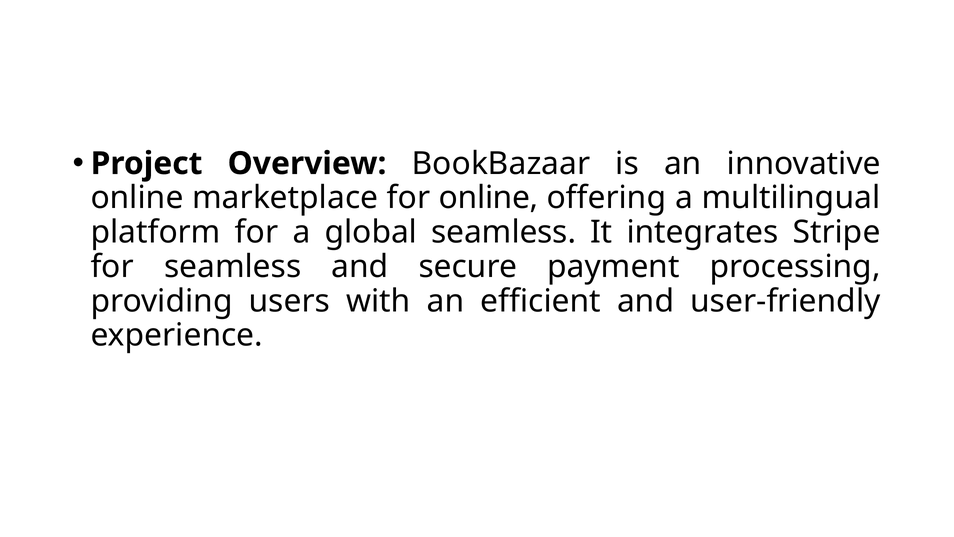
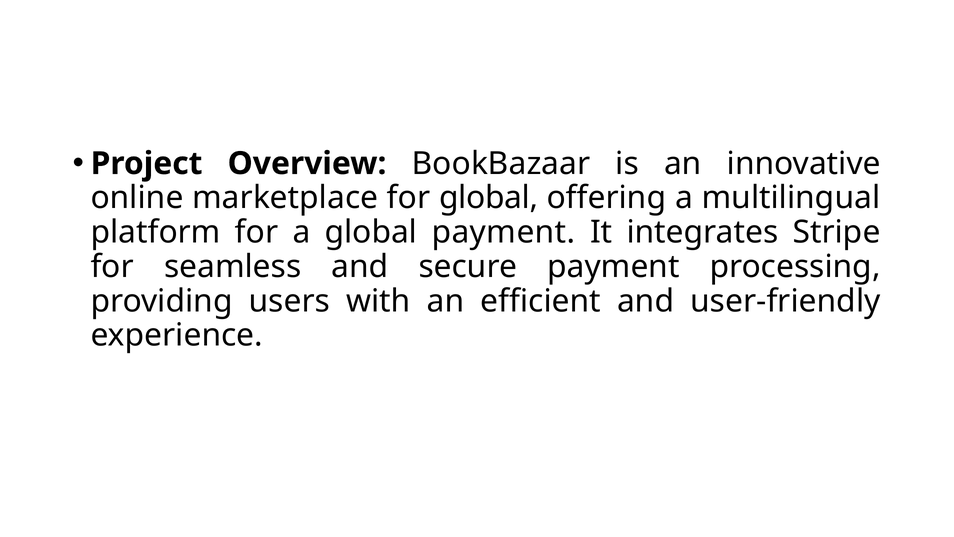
for online: online -> global (489, 198)
global seamless: seamless -> payment (504, 232)
